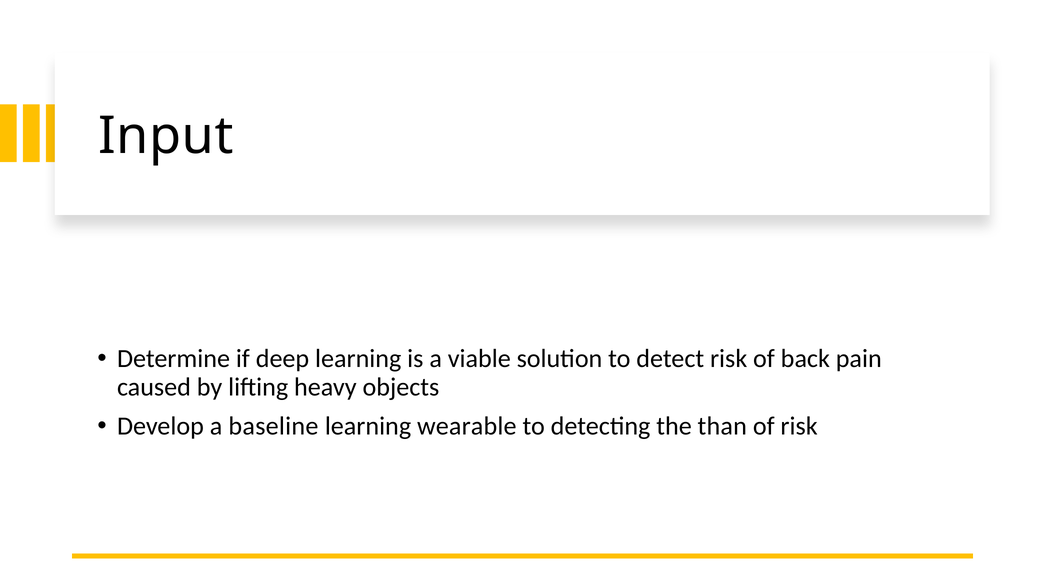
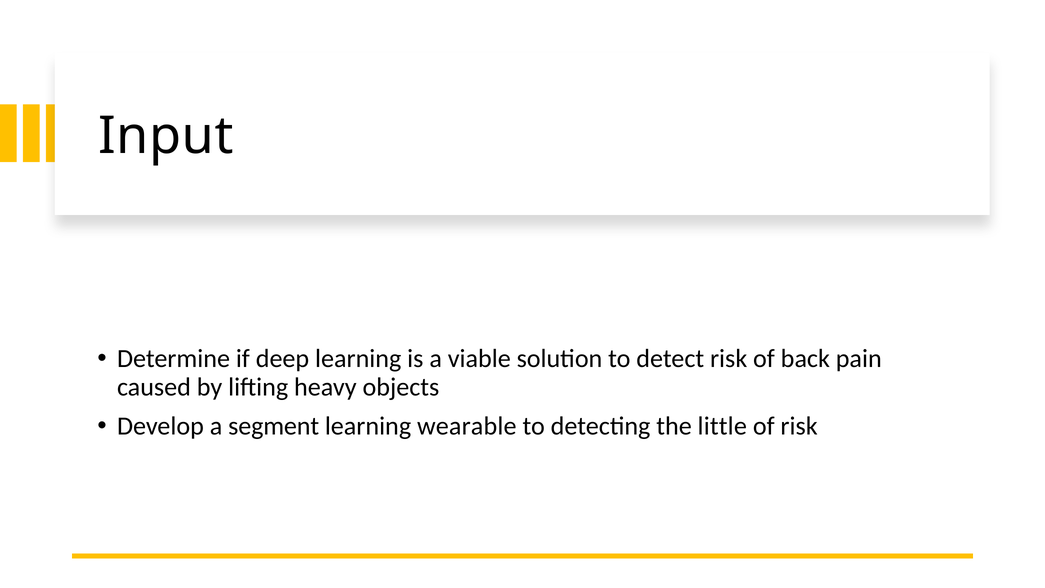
baseline: baseline -> segment (274, 426)
than: than -> little (722, 426)
